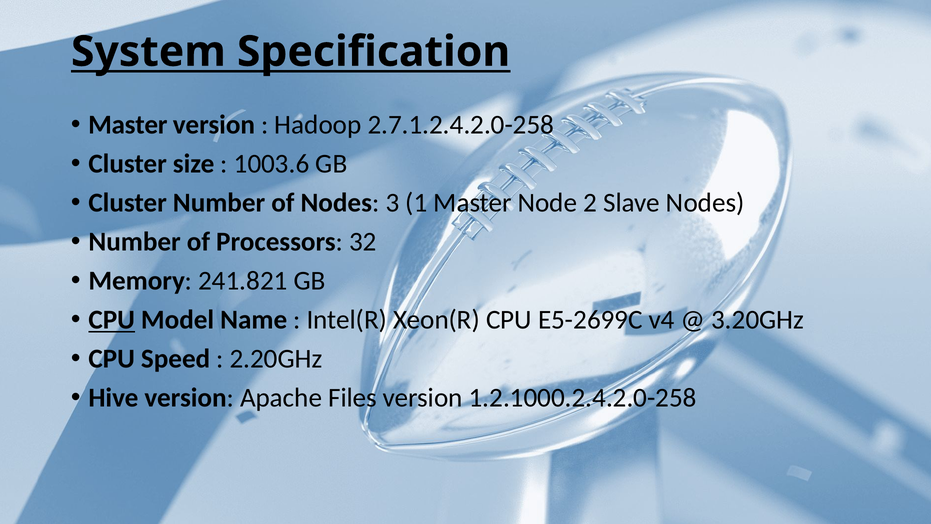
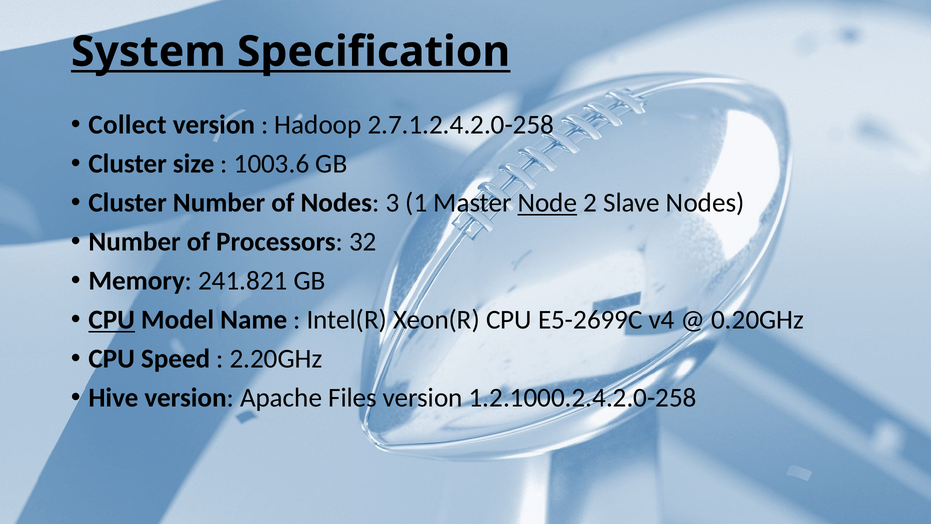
Master: Master -> Collect (128, 125)
Node underline: none -> present (547, 203)
3.20GHz: 3.20GHz -> 0.20GHz (758, 320)
